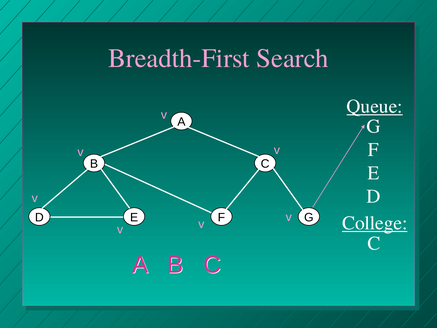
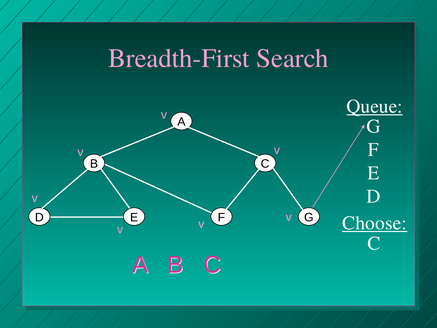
College: College -> Choose (375, 223)
